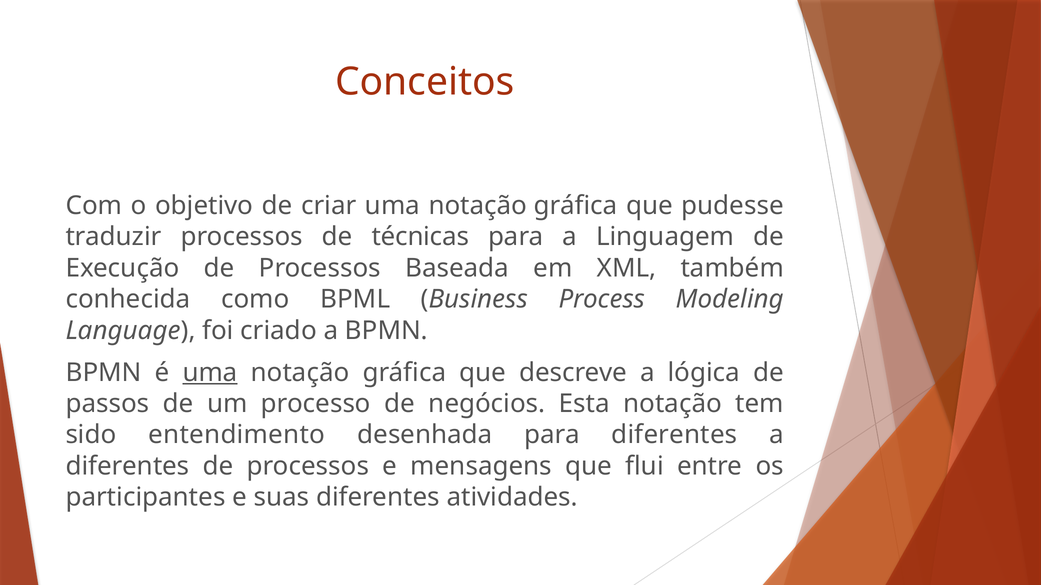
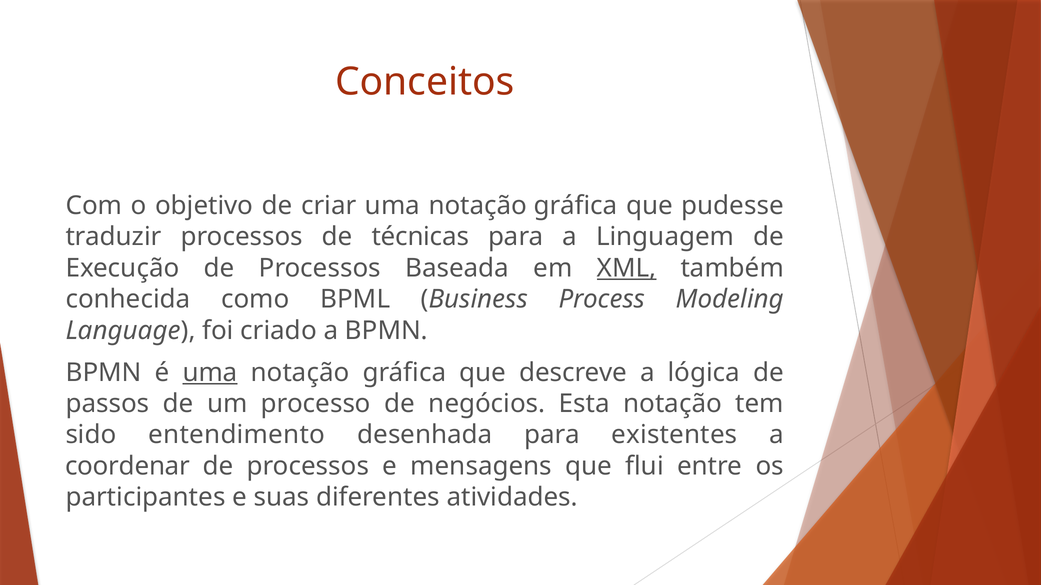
XML underline: none -> present (627, 268)
para diferentes: diferentes -> existentes (674, 435)
diferentes: diferentes -> coordenar (128, 467)
